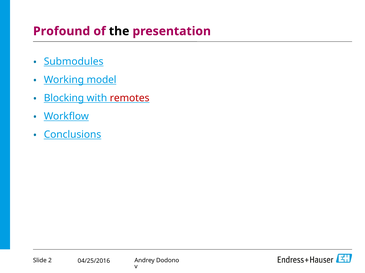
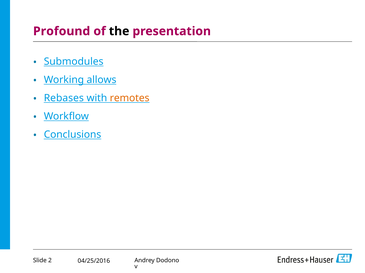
model: model -> allows (101, 80)
Blocking: Blocking -> Rebases (64, 98)
remotes colour: red -> orange (130, 98)
